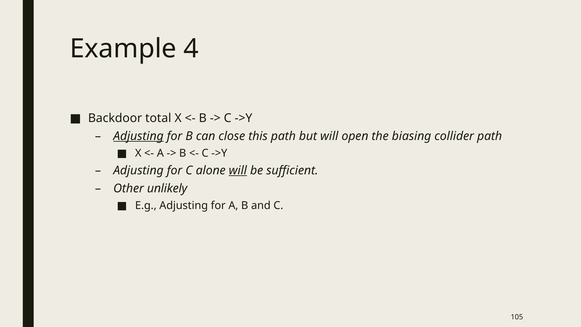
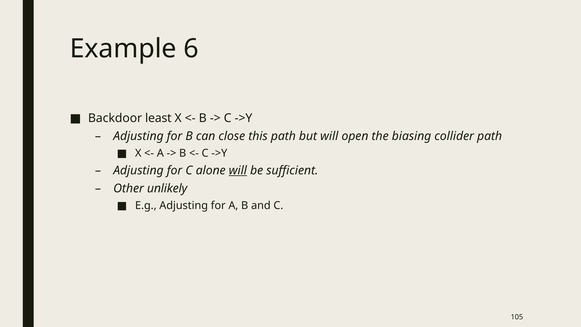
4: 4 -> 6 (191, 49)
total: total -> least (158, 118)
Adjusting underline: present -> none (138, 136)
